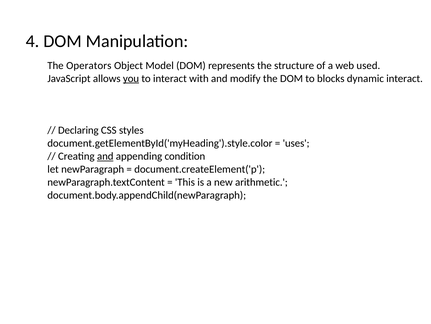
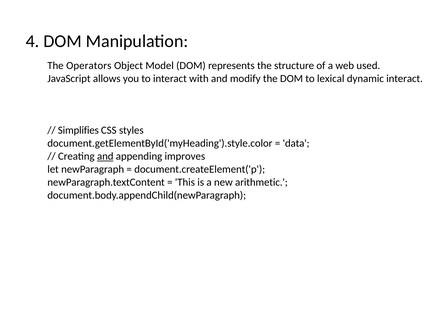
you underline: present -> none (131, 78)
blocks: blocks -> lexical (331, 78)
Declaring: Declaring -> Simplifies (78, 130)
uses: uses -> data (296, 143)
condition: condition -> improves (185, 156)
